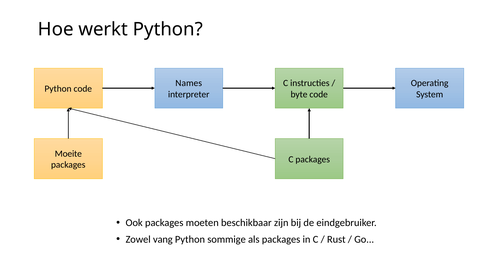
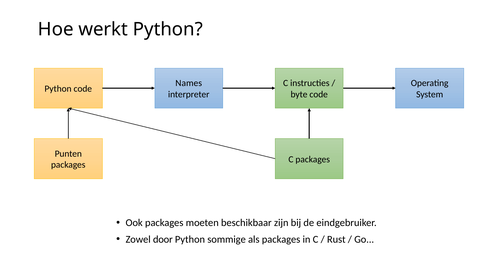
Moeite: Moeite -> Punten (68, 154)
vang: vang -> door (163, 239)
